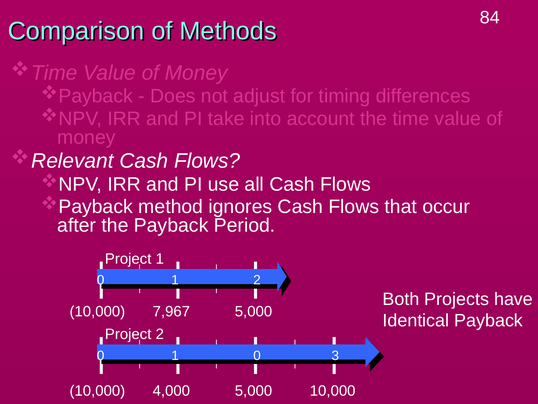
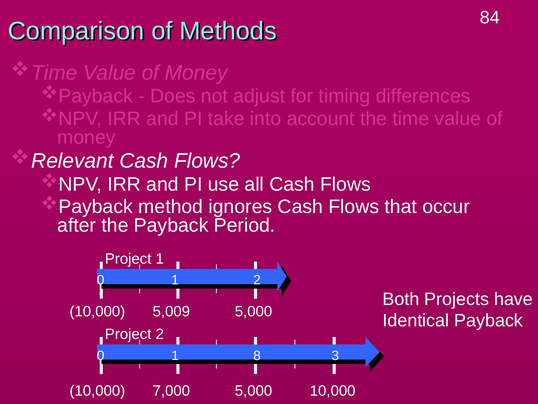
7,967: 7,967 -> 5,009 (171, 311)
0 1 0: 0 -> 8 (257, 355)
4,000: 4,000 -> 7,000 (171, 391)
